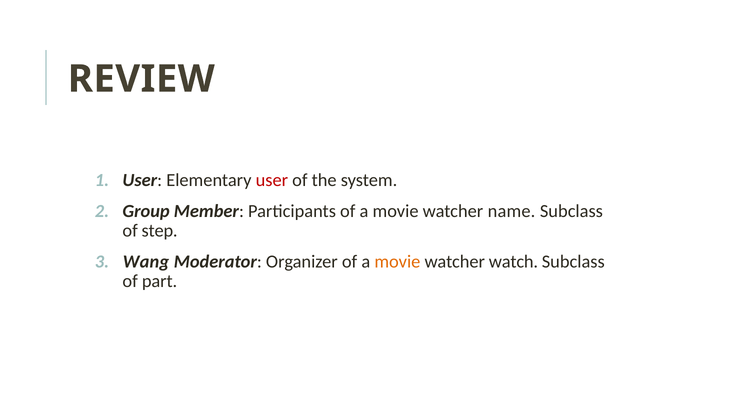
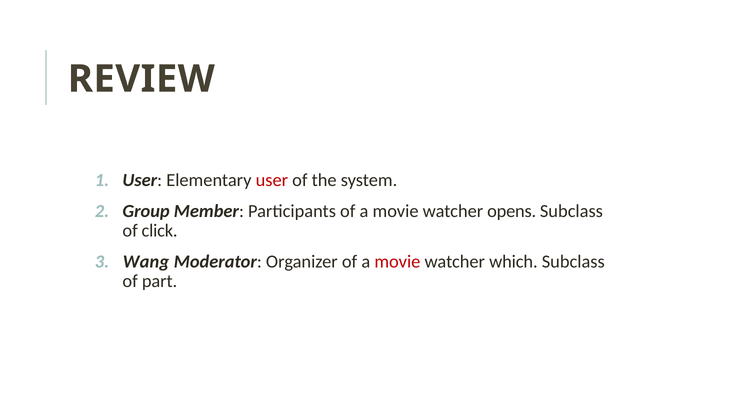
name: name -> opens (512, 211)
step: step -> click (160, 231)
movie colour: orange -> red (397, 261)
watch: watch -> which (513, 261)
